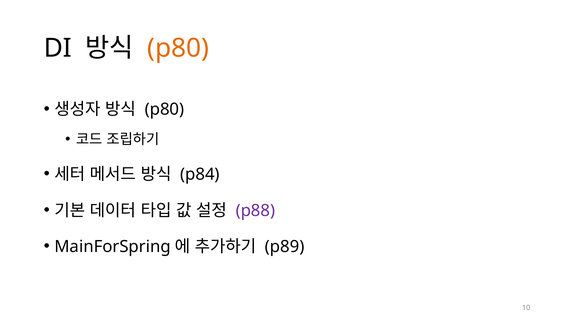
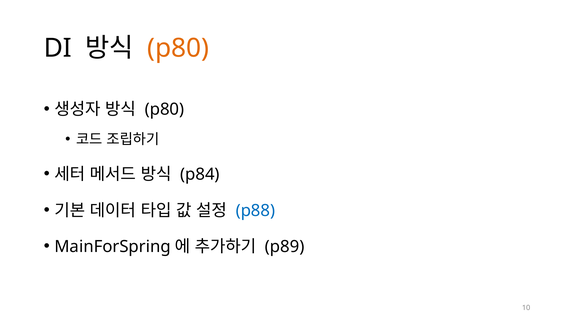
p88 colour: purple -> blue (255, 210)
